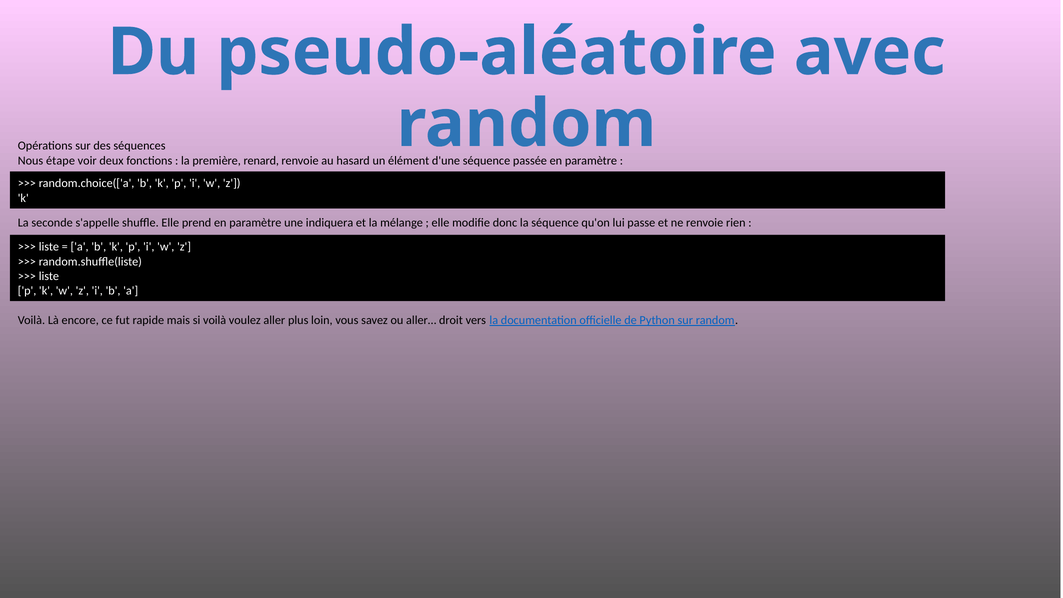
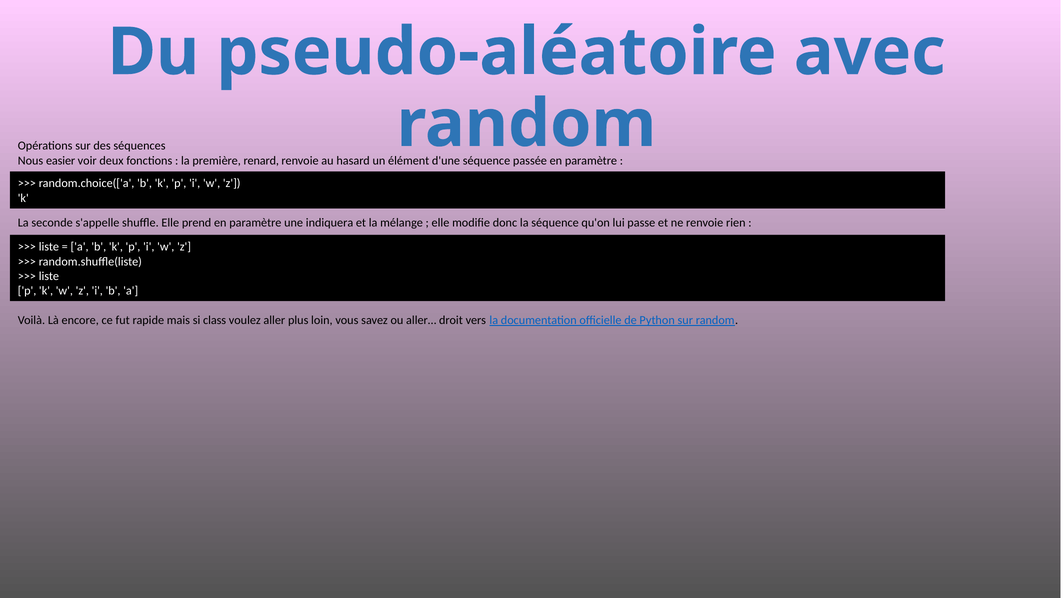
étape: étape -> easier (61, 161)
si voilà: voilà -> class (215, 320)
